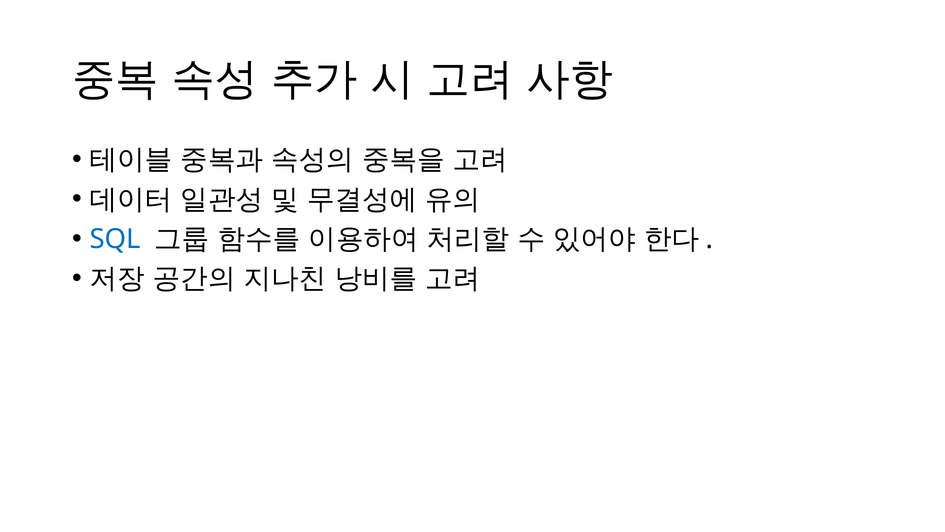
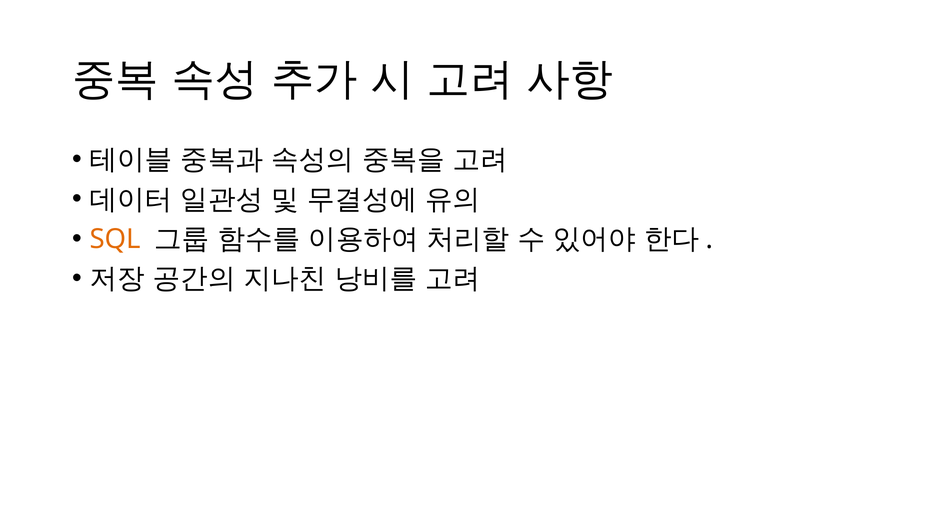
SQL colour: blue -> orange (115, 239)
